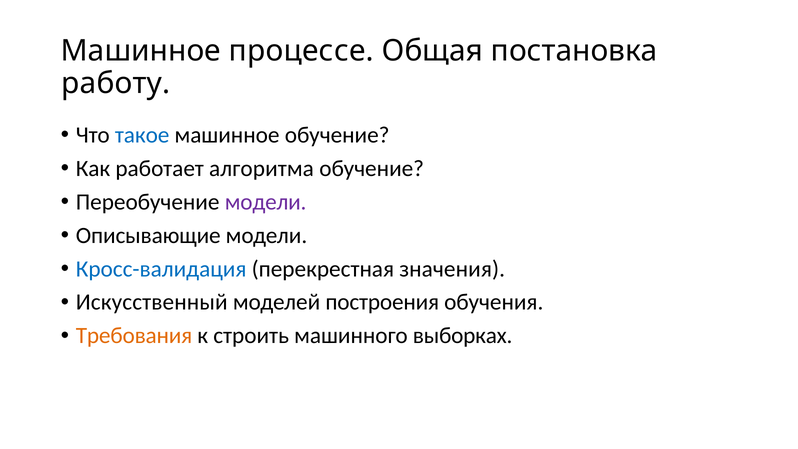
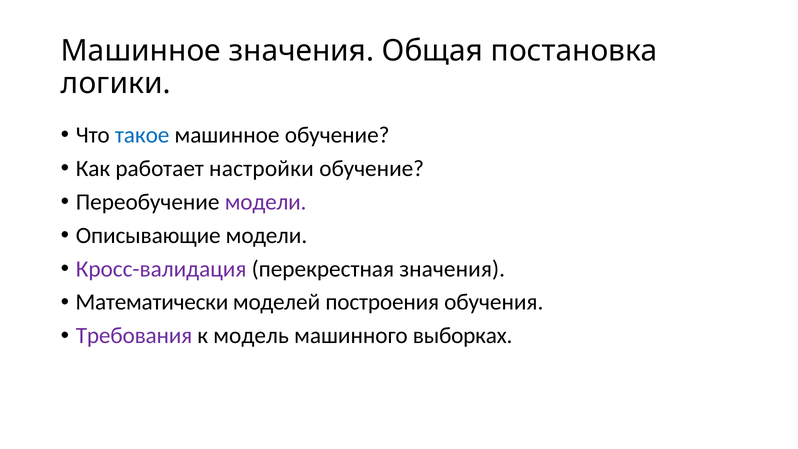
Машинное процессе: процессе -> значения (301, 51)
работу: работу -> логики (116, 83)
алгоритма: алгоритма -> настройки (261, 168)
Кросс-валидация colour: blue -> purple (161, 269)
Искусственный: Искусственный -> Математически (152, 302)
Требования colour: orange -> purple (134, 336)
строить: строить -> модель (251, 336)
